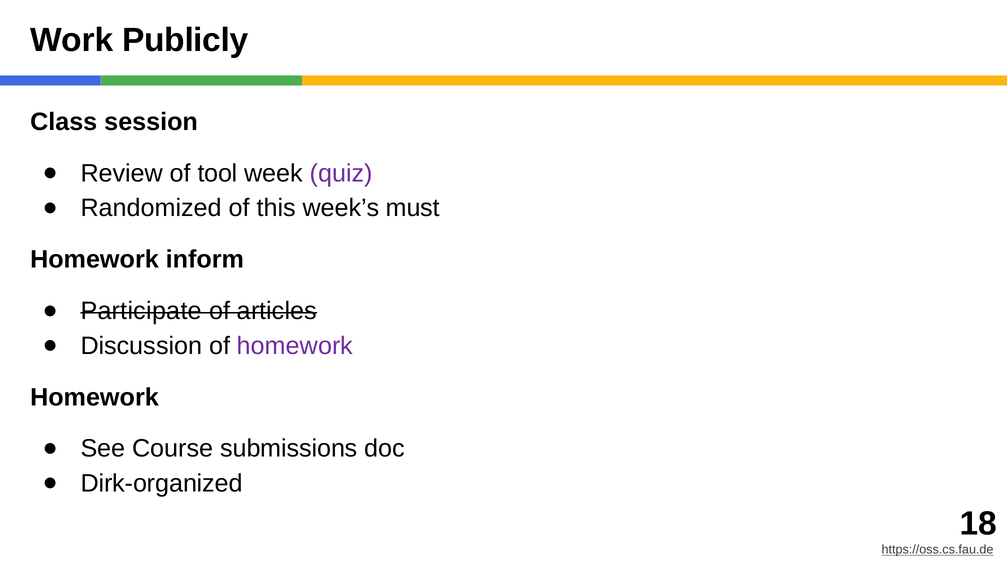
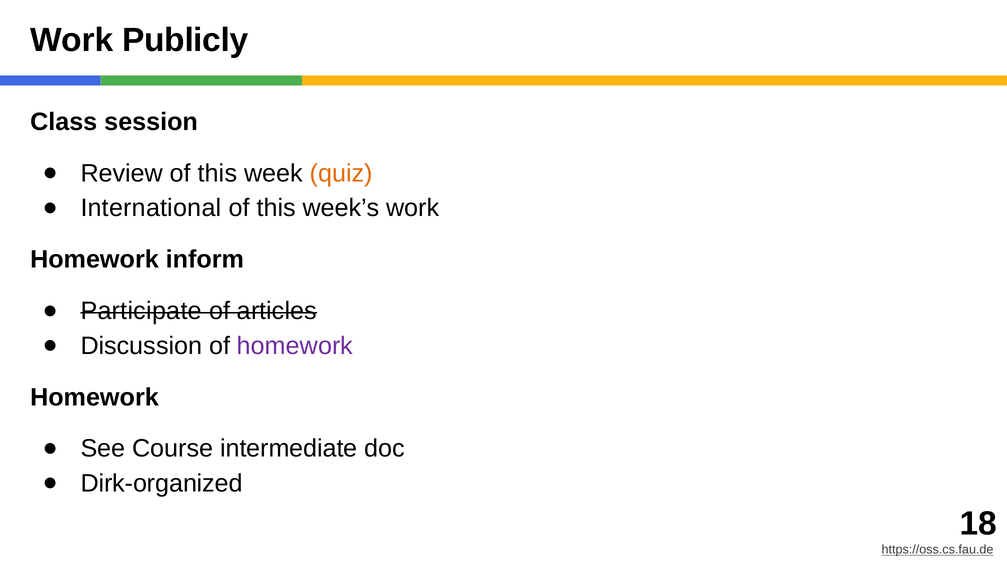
Review of tool: tool -> this (218, 174)
quiz colour: purple -> orange (341, 174)
Randomized: Randomized -> International (151, 208)
week’s must: must -> work (413, 208)
submissions: submissions -> intermediate (289, 449)
